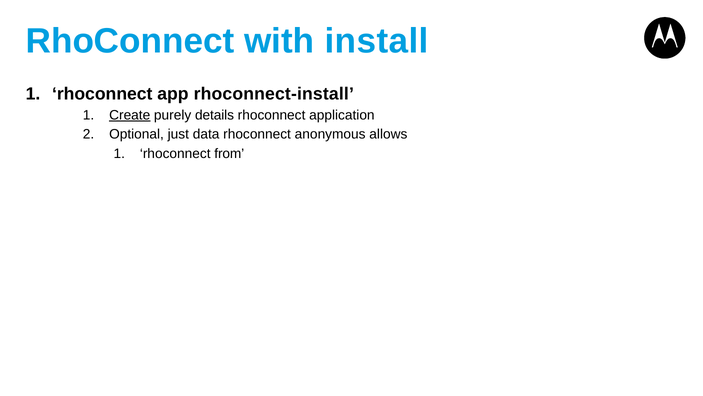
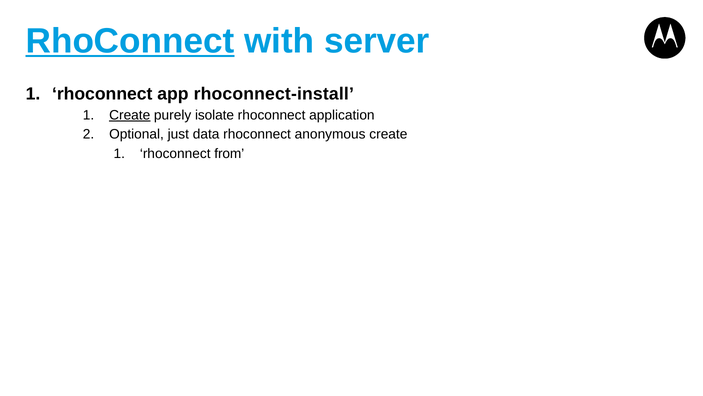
RhoConnect underline: none -> present (130, 41)
install: install -> server (377, 41)
details: details -> isolate (215, 115)
anonymous allows: allows -> create (388, 134)
